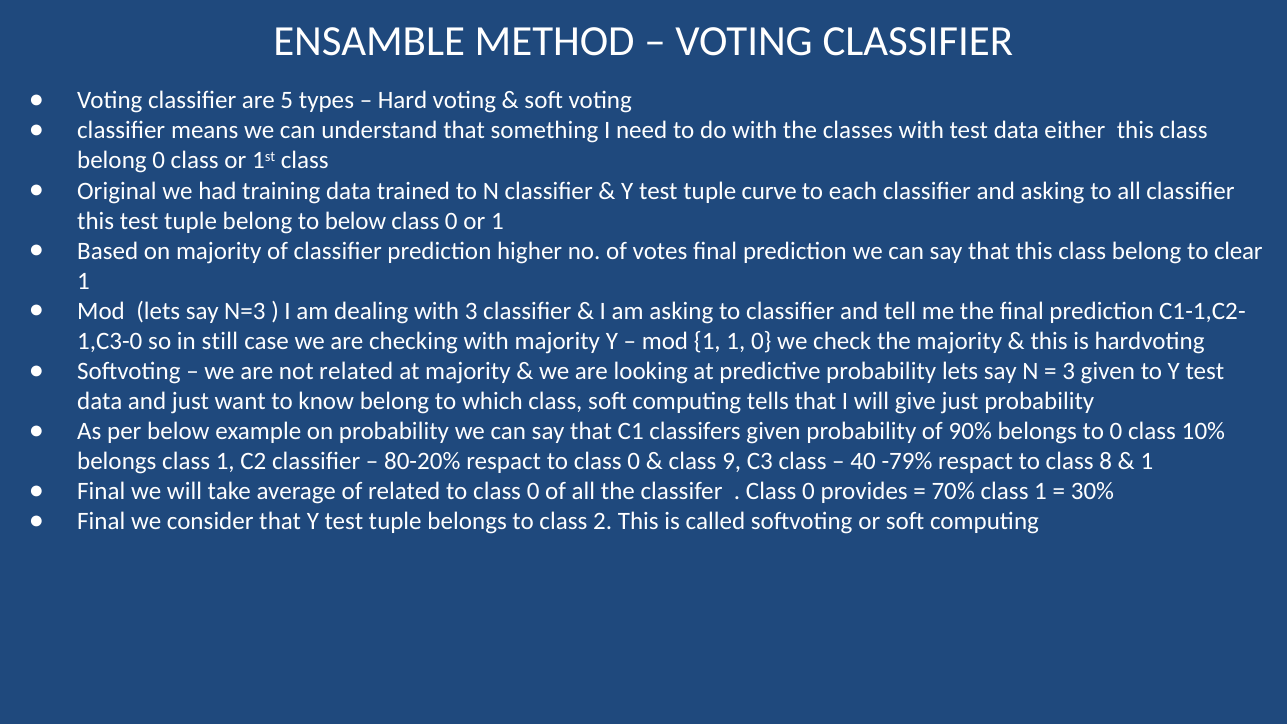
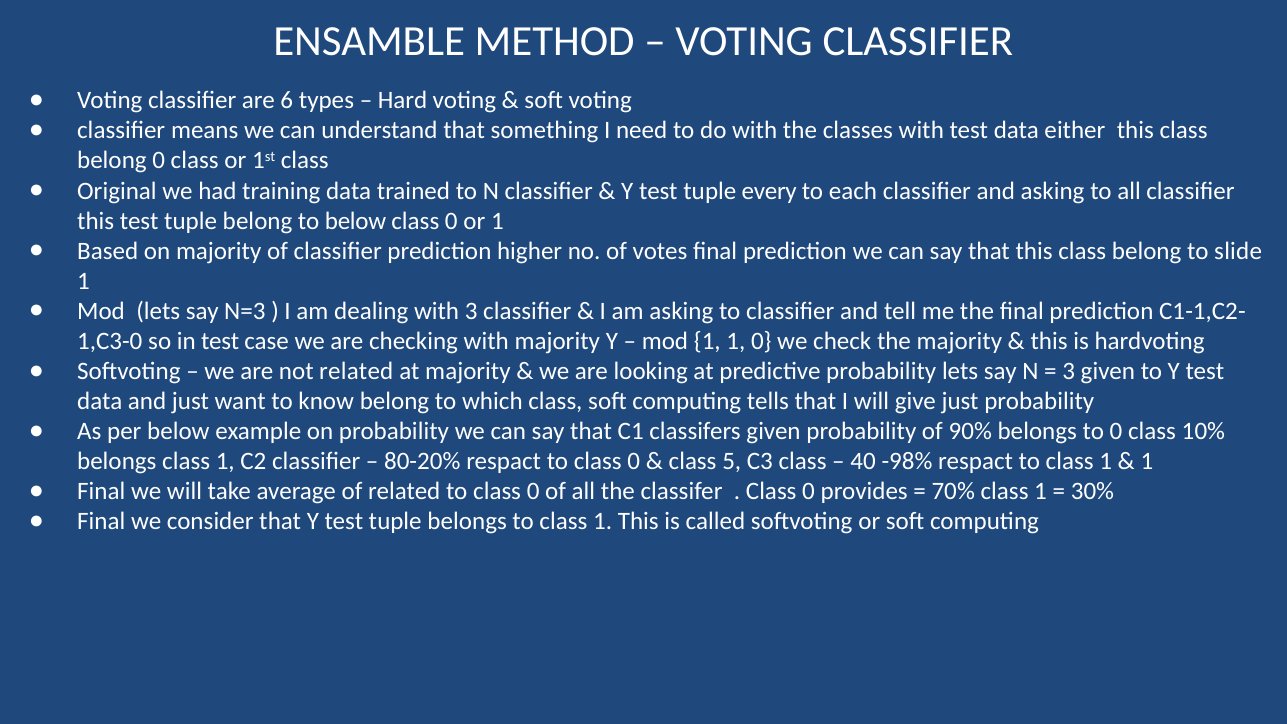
5: 5 -> 6 (287, 101)
curve: curve -> every (769, 191)
clear: clear -> slide (1238, 251)
in still: still -> test (220, 341)
9: 9 -> 5 (732, 461)
-79%: -79% -> -98% (907, 461)
respact to class 8: 8 -> 1 (1106, 461)
belongs to class 2: 2 -> 1 (603, 521)
